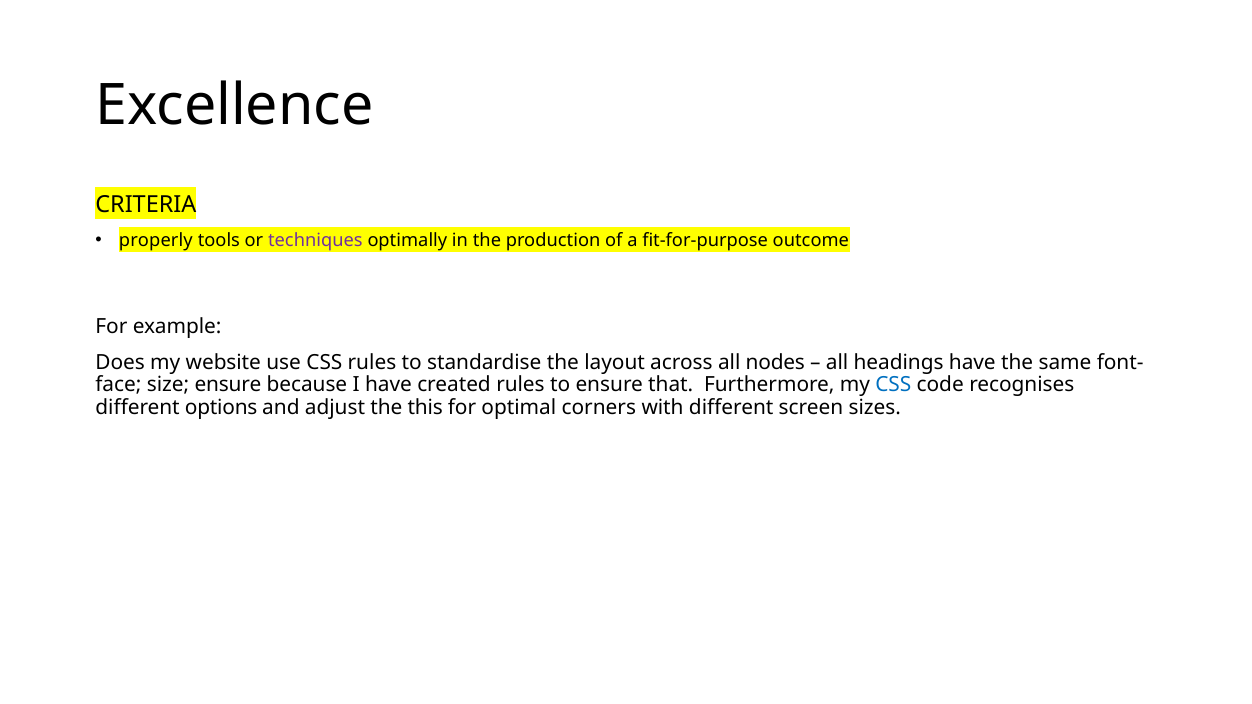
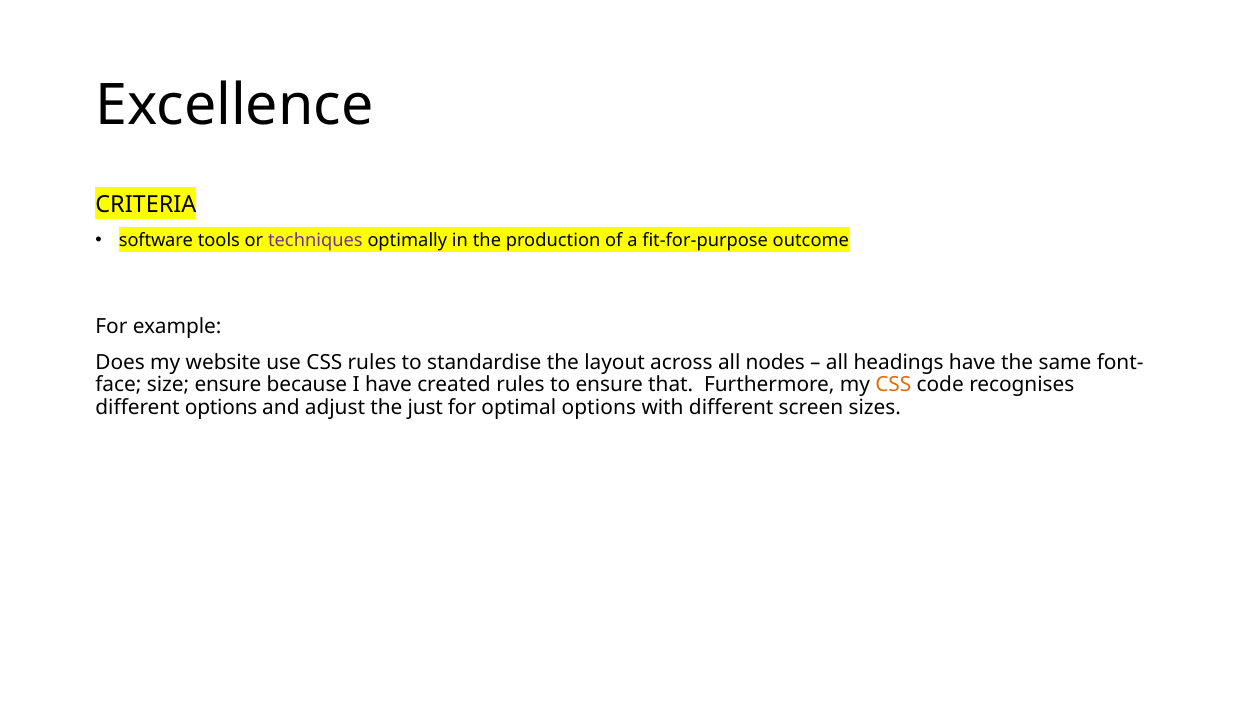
properly: properly -> software (156, 240)
CSS colour: blue -> orange (893, 385)
this: this -> just (425, 407)
optimal corners: corners -> options (599, 407)
